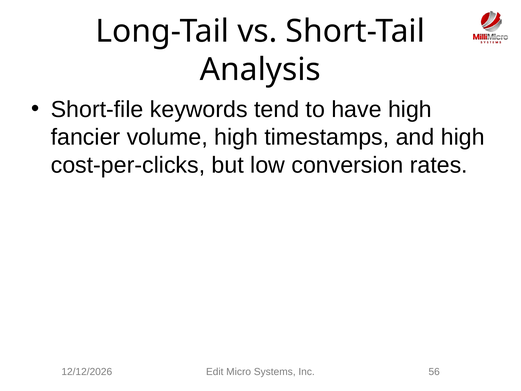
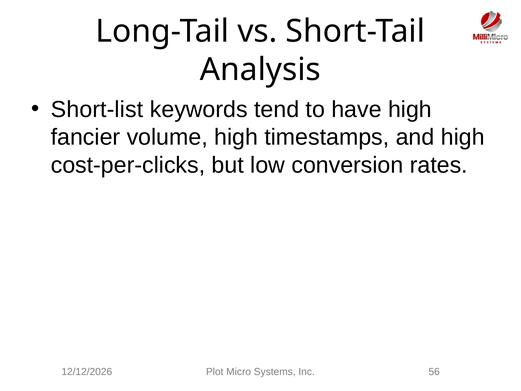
Short-file: Short-file -> Short-list (97, 109)
Edit: Edit -> Plot (215, 372)
